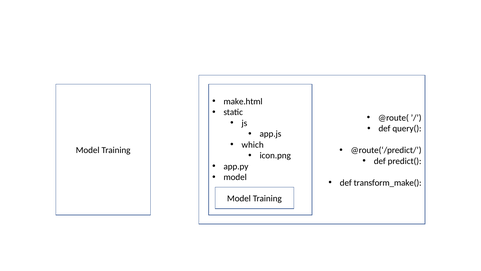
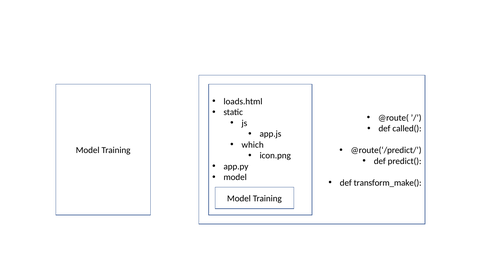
make.html: make.html -> loads.html (243, 101)
query(: query( -> called( (407, 128)
